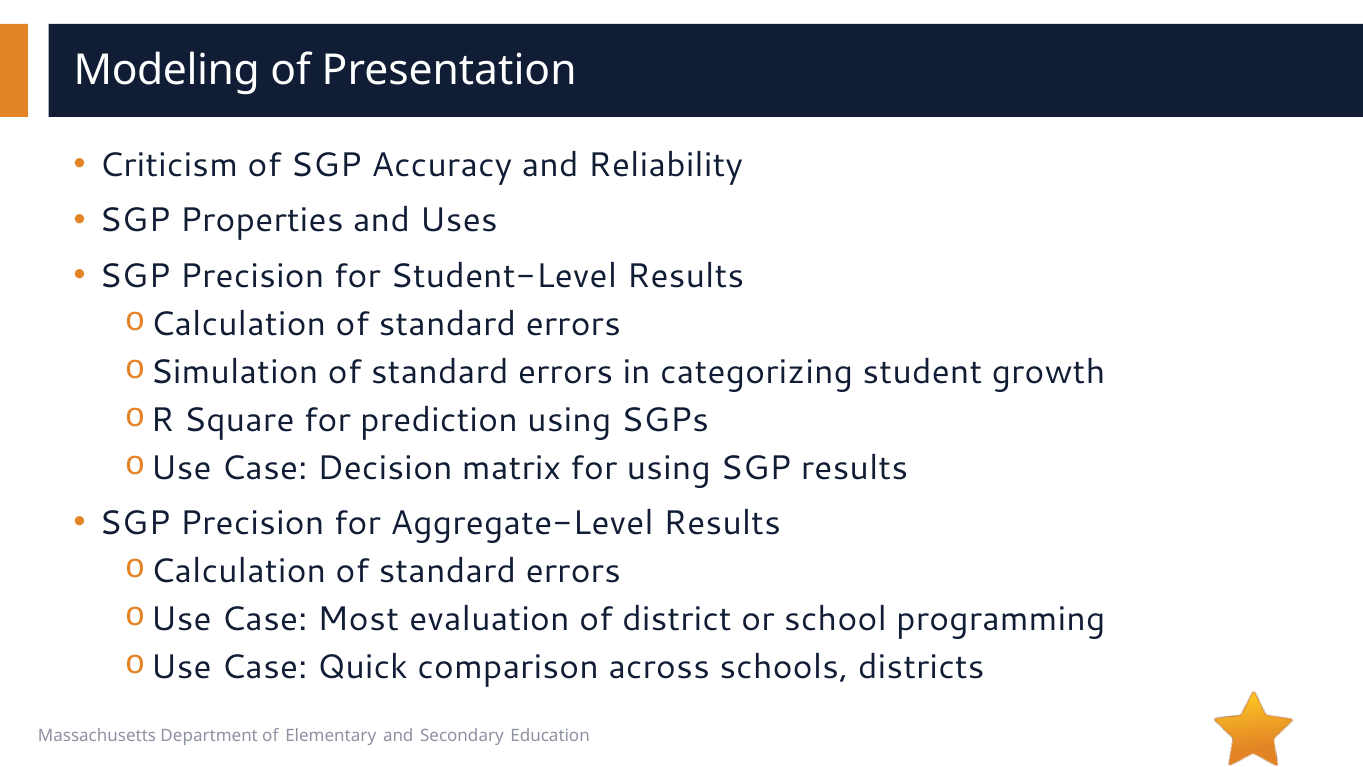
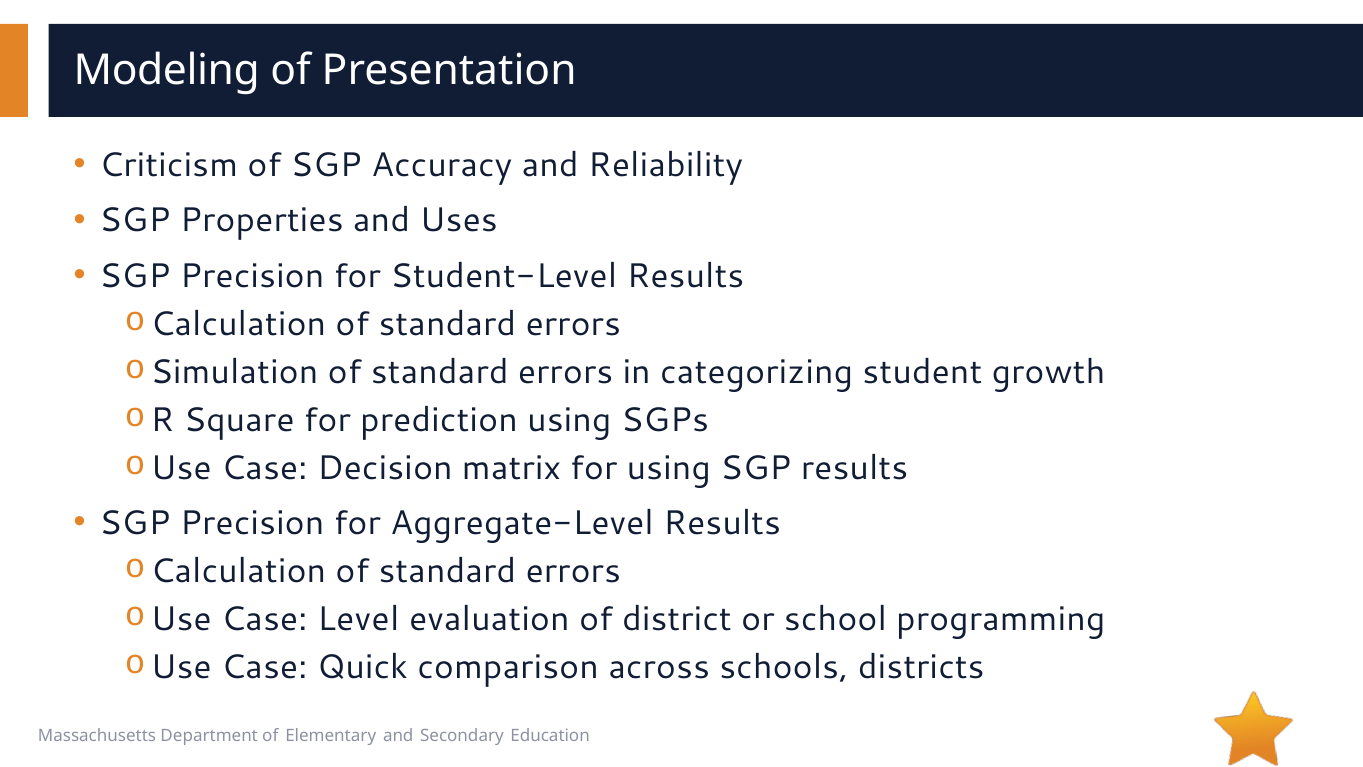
Most: Most -> Level (358, 619)
